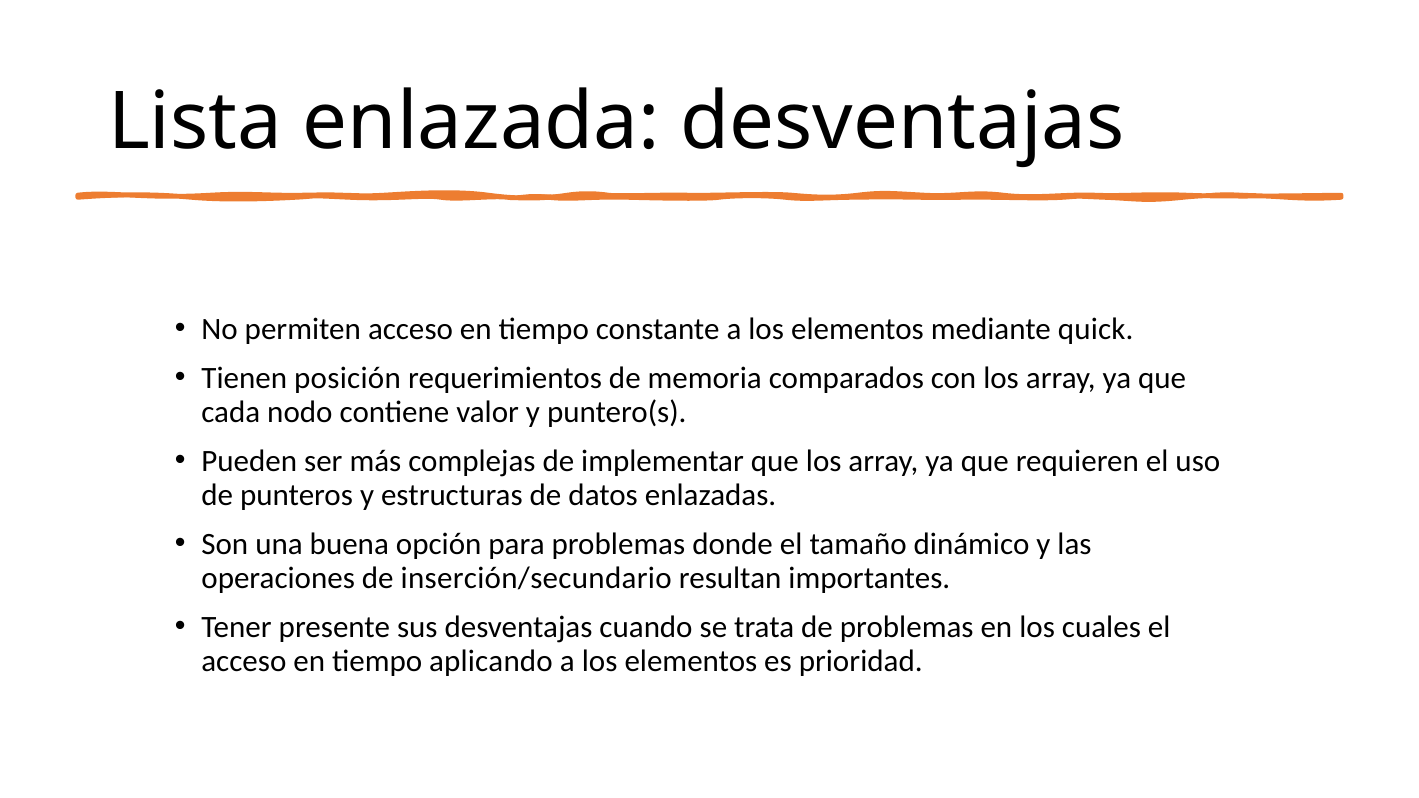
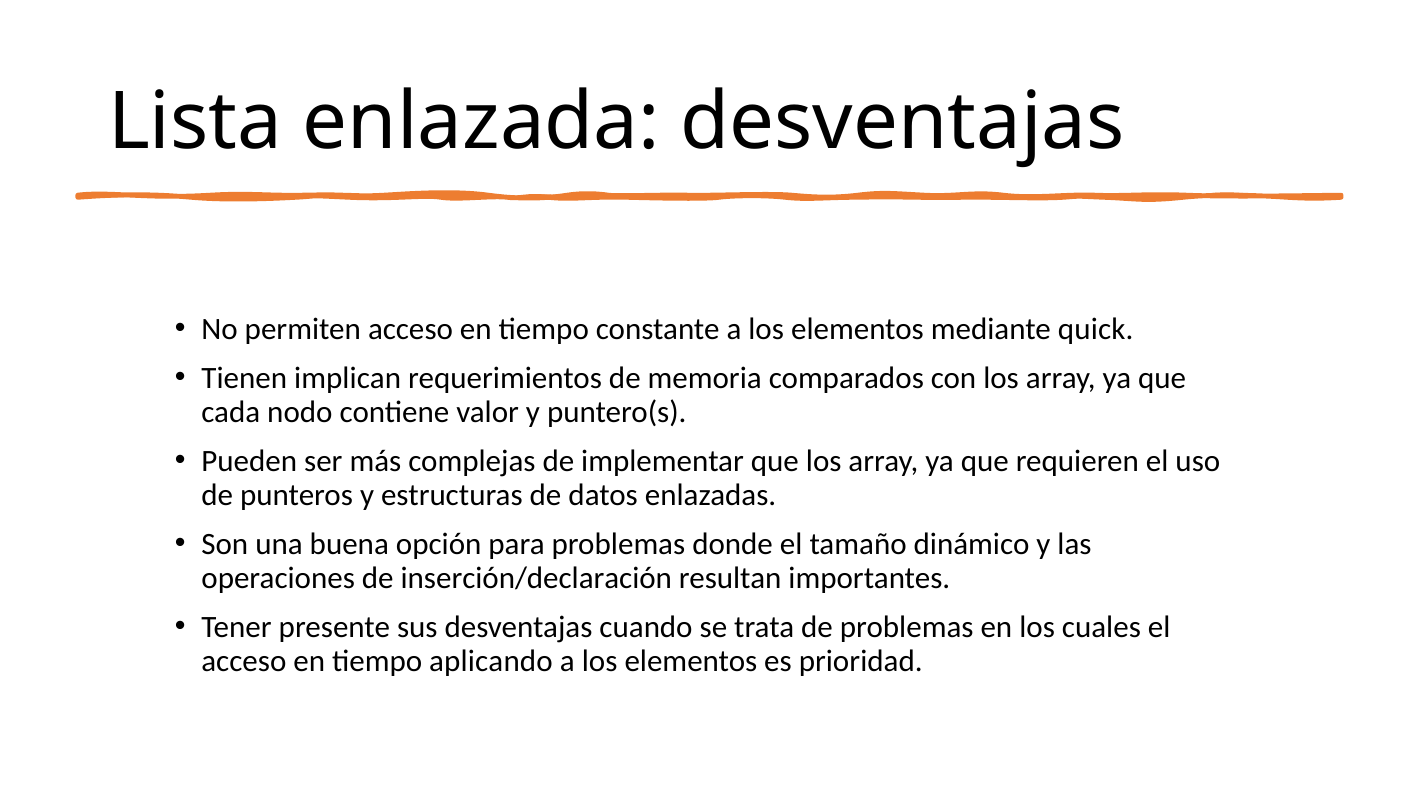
posición: posición -> implican (348, 378)
inserción/secundario: inserción/secundario -> inserción/declaración (536, 579)
